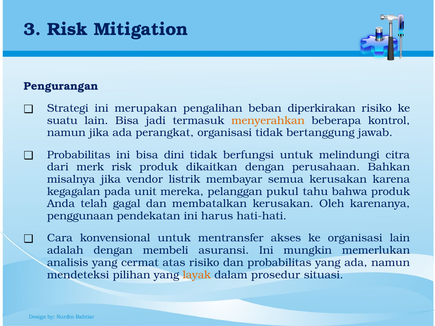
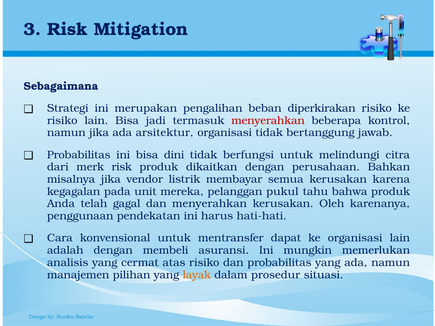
Pengurangan: Pengurangan -> Sebagaimana (61, 86)
suatu: suatu -> risiko (62, 121)
menyerahkan colour: orange -> red (268, 121)
perangkat: perangkat -> arsitektur (165, 133)
dan membatalkan: membatalkan -> menyerahkan (210, 204)
akses: akses -> dapat (286, 238)
mendeteksi: mendeteksi -> manajemen (78, 275)
